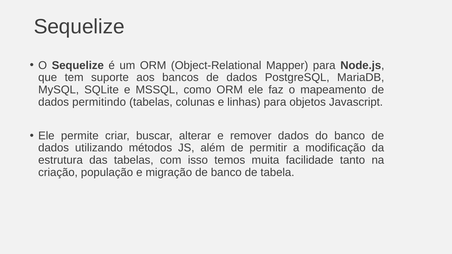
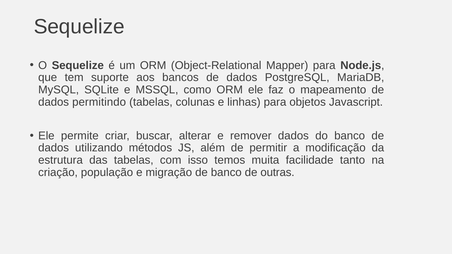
tabela: tabela -> outras (277, 172)
